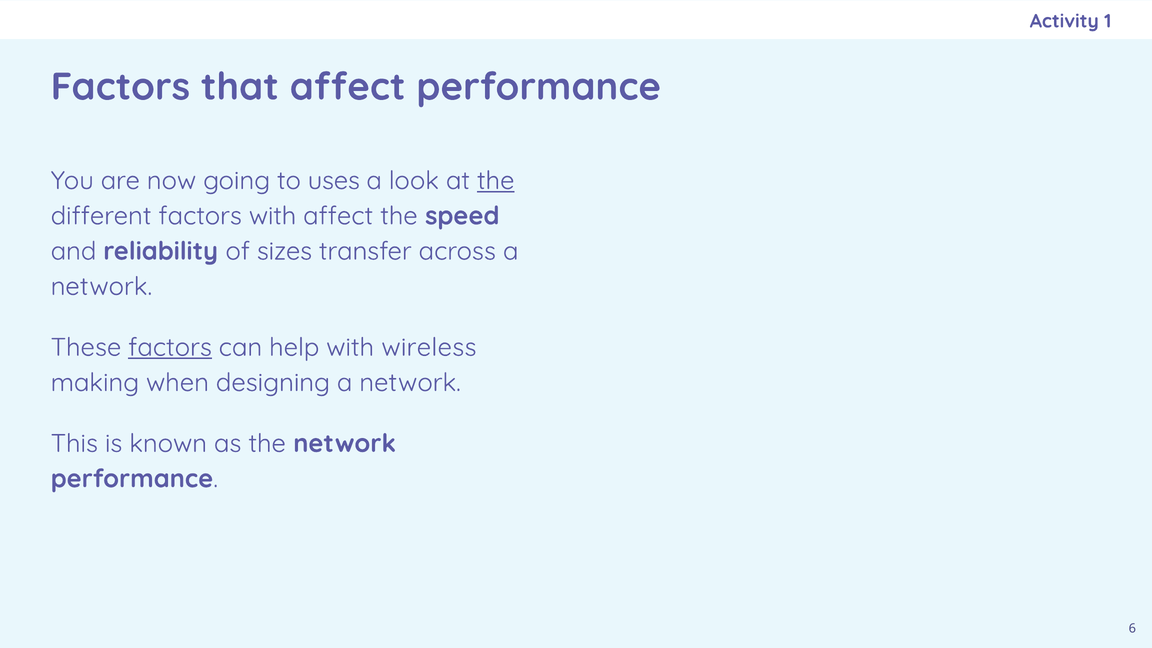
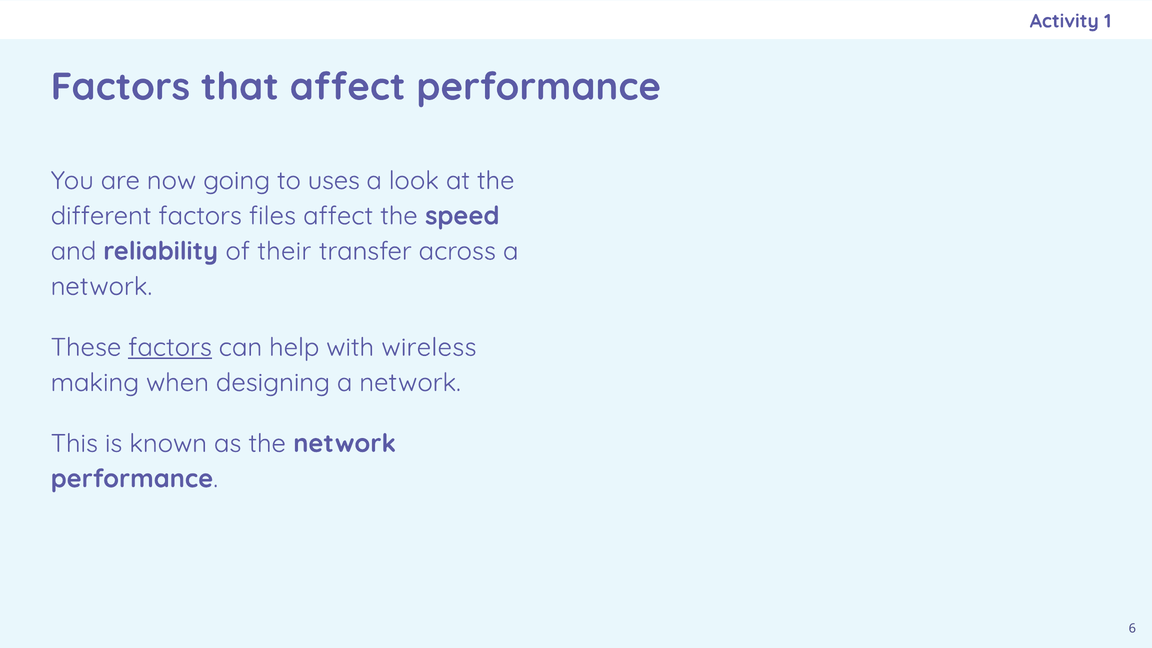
the underline: present -> none (496, 181)
factors with: with -> files (272, 216)
sizes: sizes -> their (284, 251)
